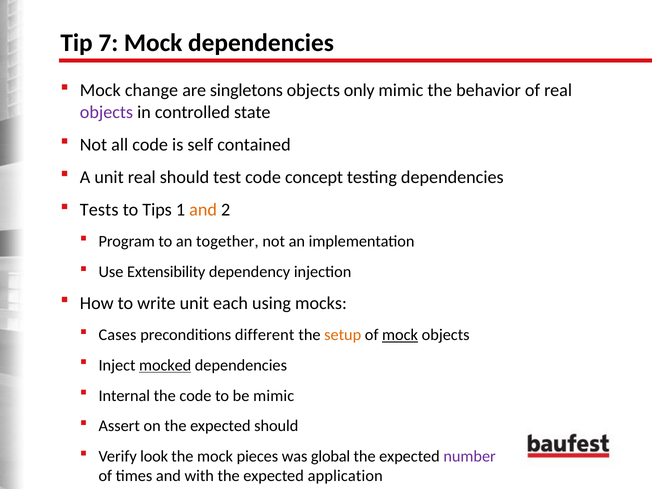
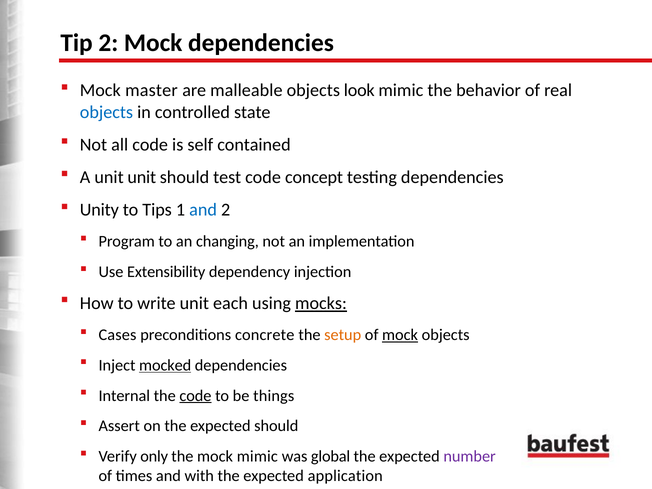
Tip 7: 7 -> 2 (108, 43)
change: change -> master (151, 90)
singletons: singletons -> malleable (246, 90)
only: only -> look (359, 90)
objects colour: purple -> blue (106, 112)
unit real: real -> unit (142, 177)
Tests: Tests -> Unity (99, 210)
and colour: orange -> blue (203, 210)
together: together -> changing (227, 241)
mocks underline: none -> present (321, 303)
different: different -> concrete (265, 335)
code underline: none -> present (195, 396)
be mimic: mimic -> things (274, 396)
look: look -> only (154, 456)
mock pieces: pieces -> mimic (257, 456)
